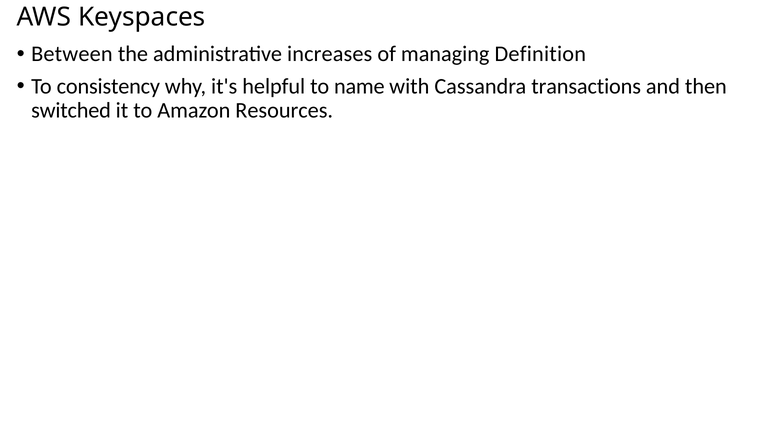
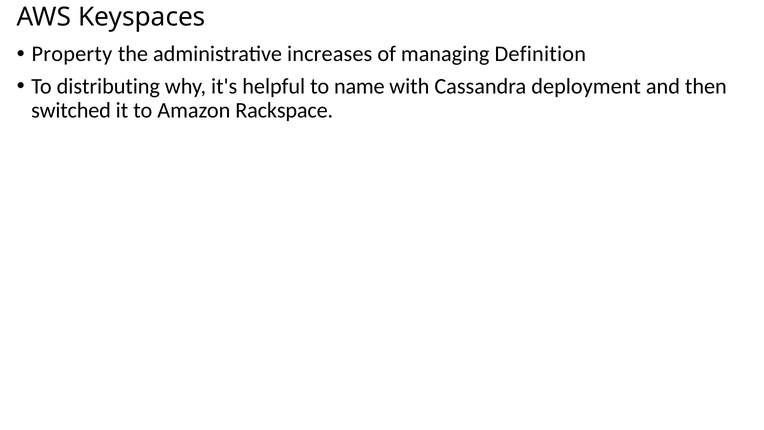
Between: Between -> Property (72, 54)
consistency: consistency -> distributing (108, 86)
transactions: transactions -> deployment (586, 86)
Resources: Resources -> Rackspace (284, 110)
